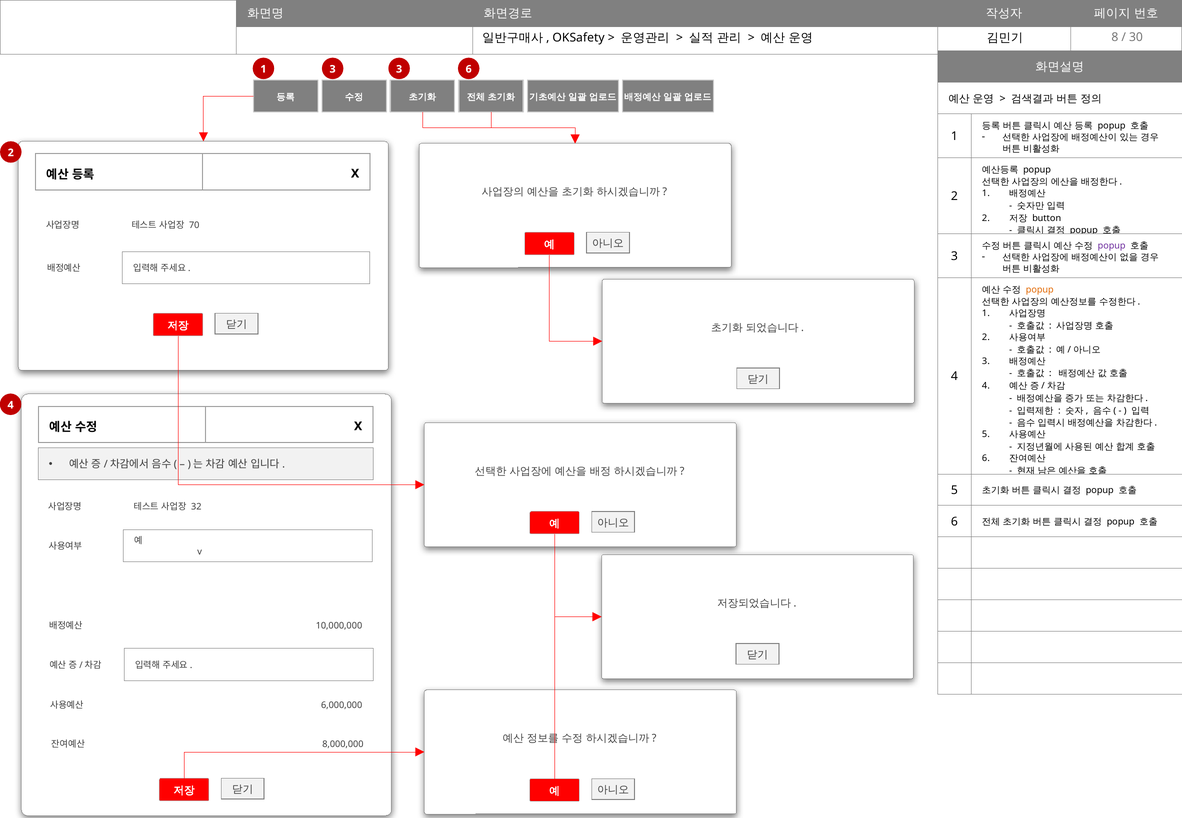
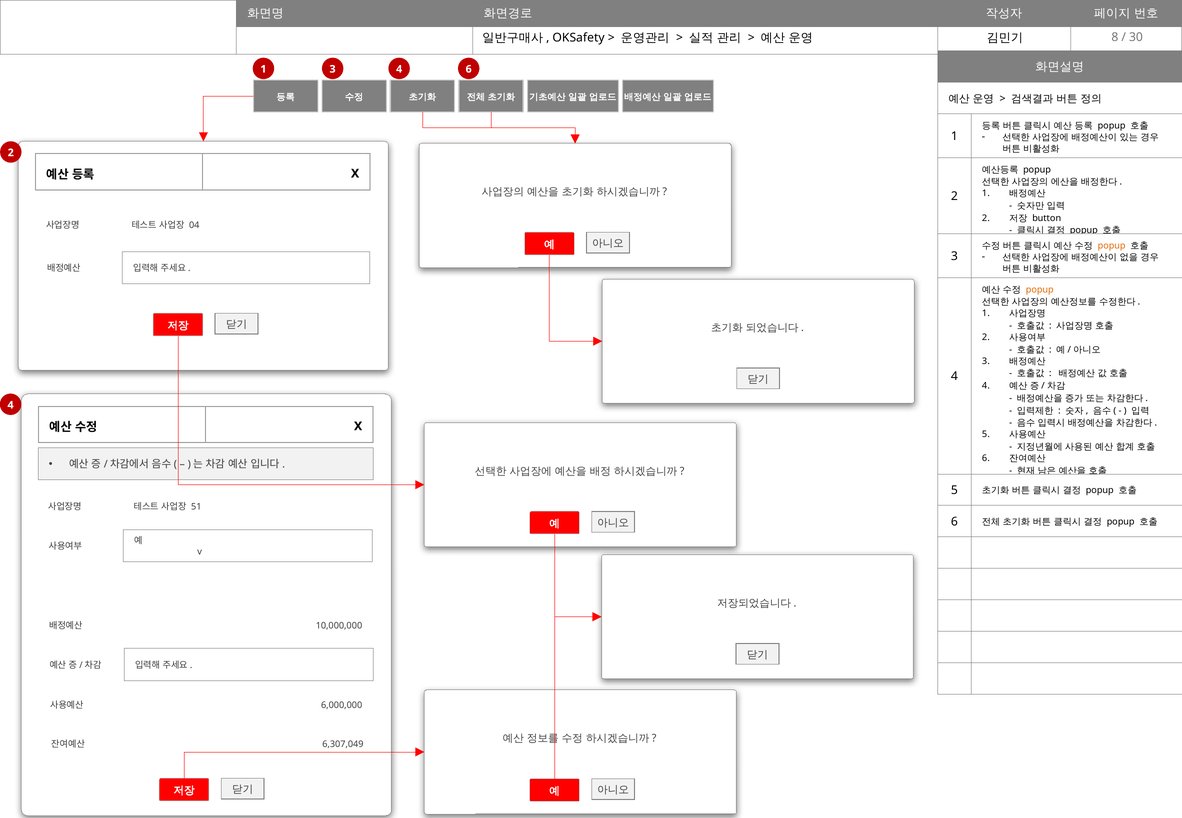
3: 3 -> 4 (399, 69)
70: 70 -> 04 (194, 226)
popup colour: purple -> orange (1112, 246)
32: 32 -> 51 (196, 507)
8,000,000: 8,000,000 -> 6,307,049 (343, 745)
